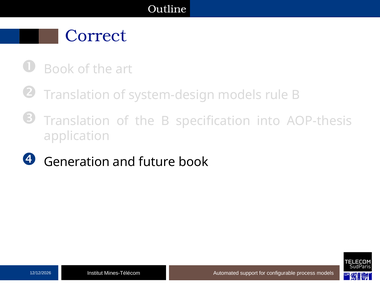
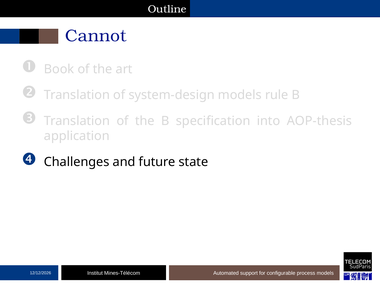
Correct: Correct -> Cannot (96, 36)
Generation: Generation -> Challenges (77, 162)
future book: book -> state (193, 162)
